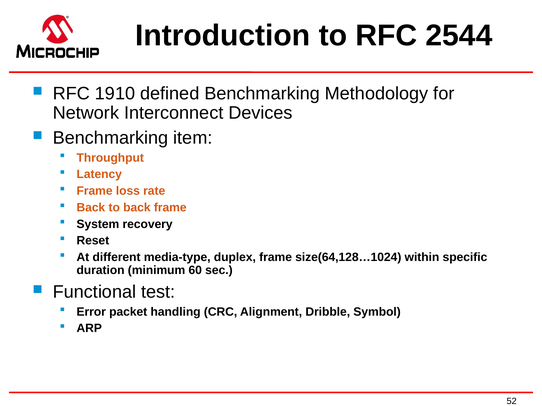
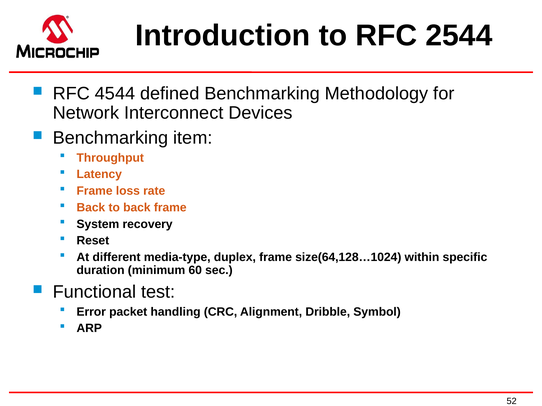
1910: 1910 -> 4544 (115, 94)
